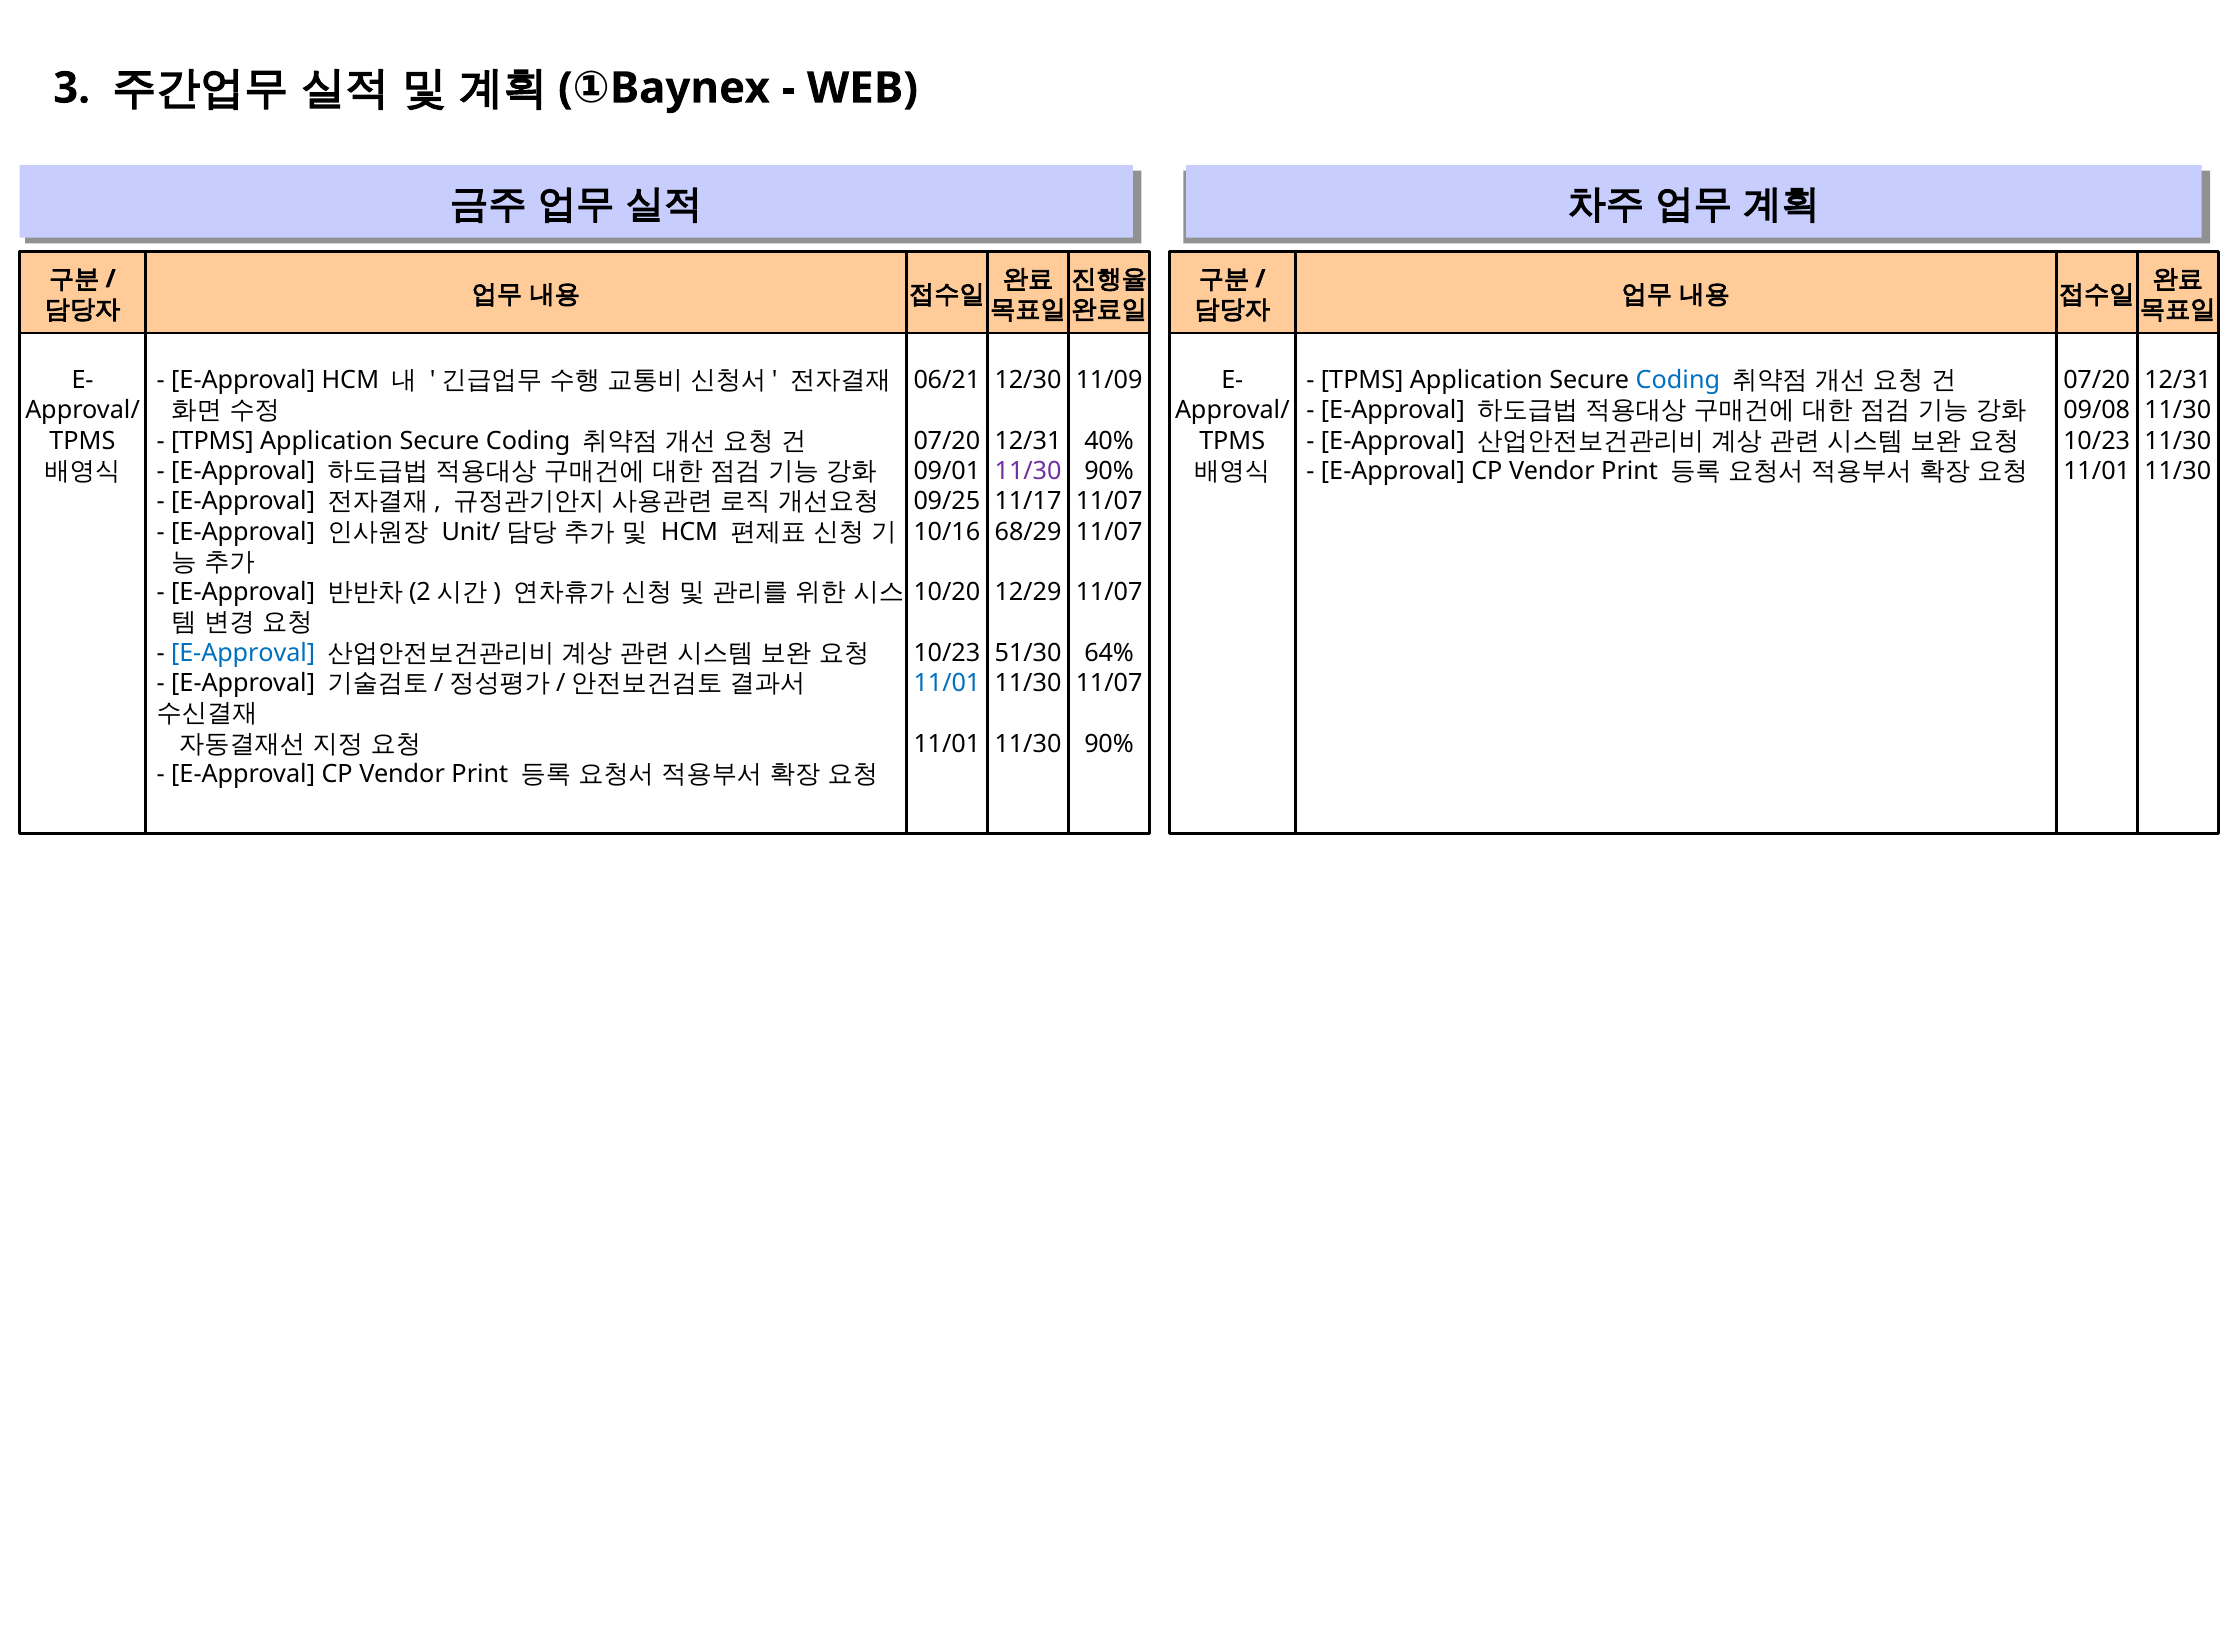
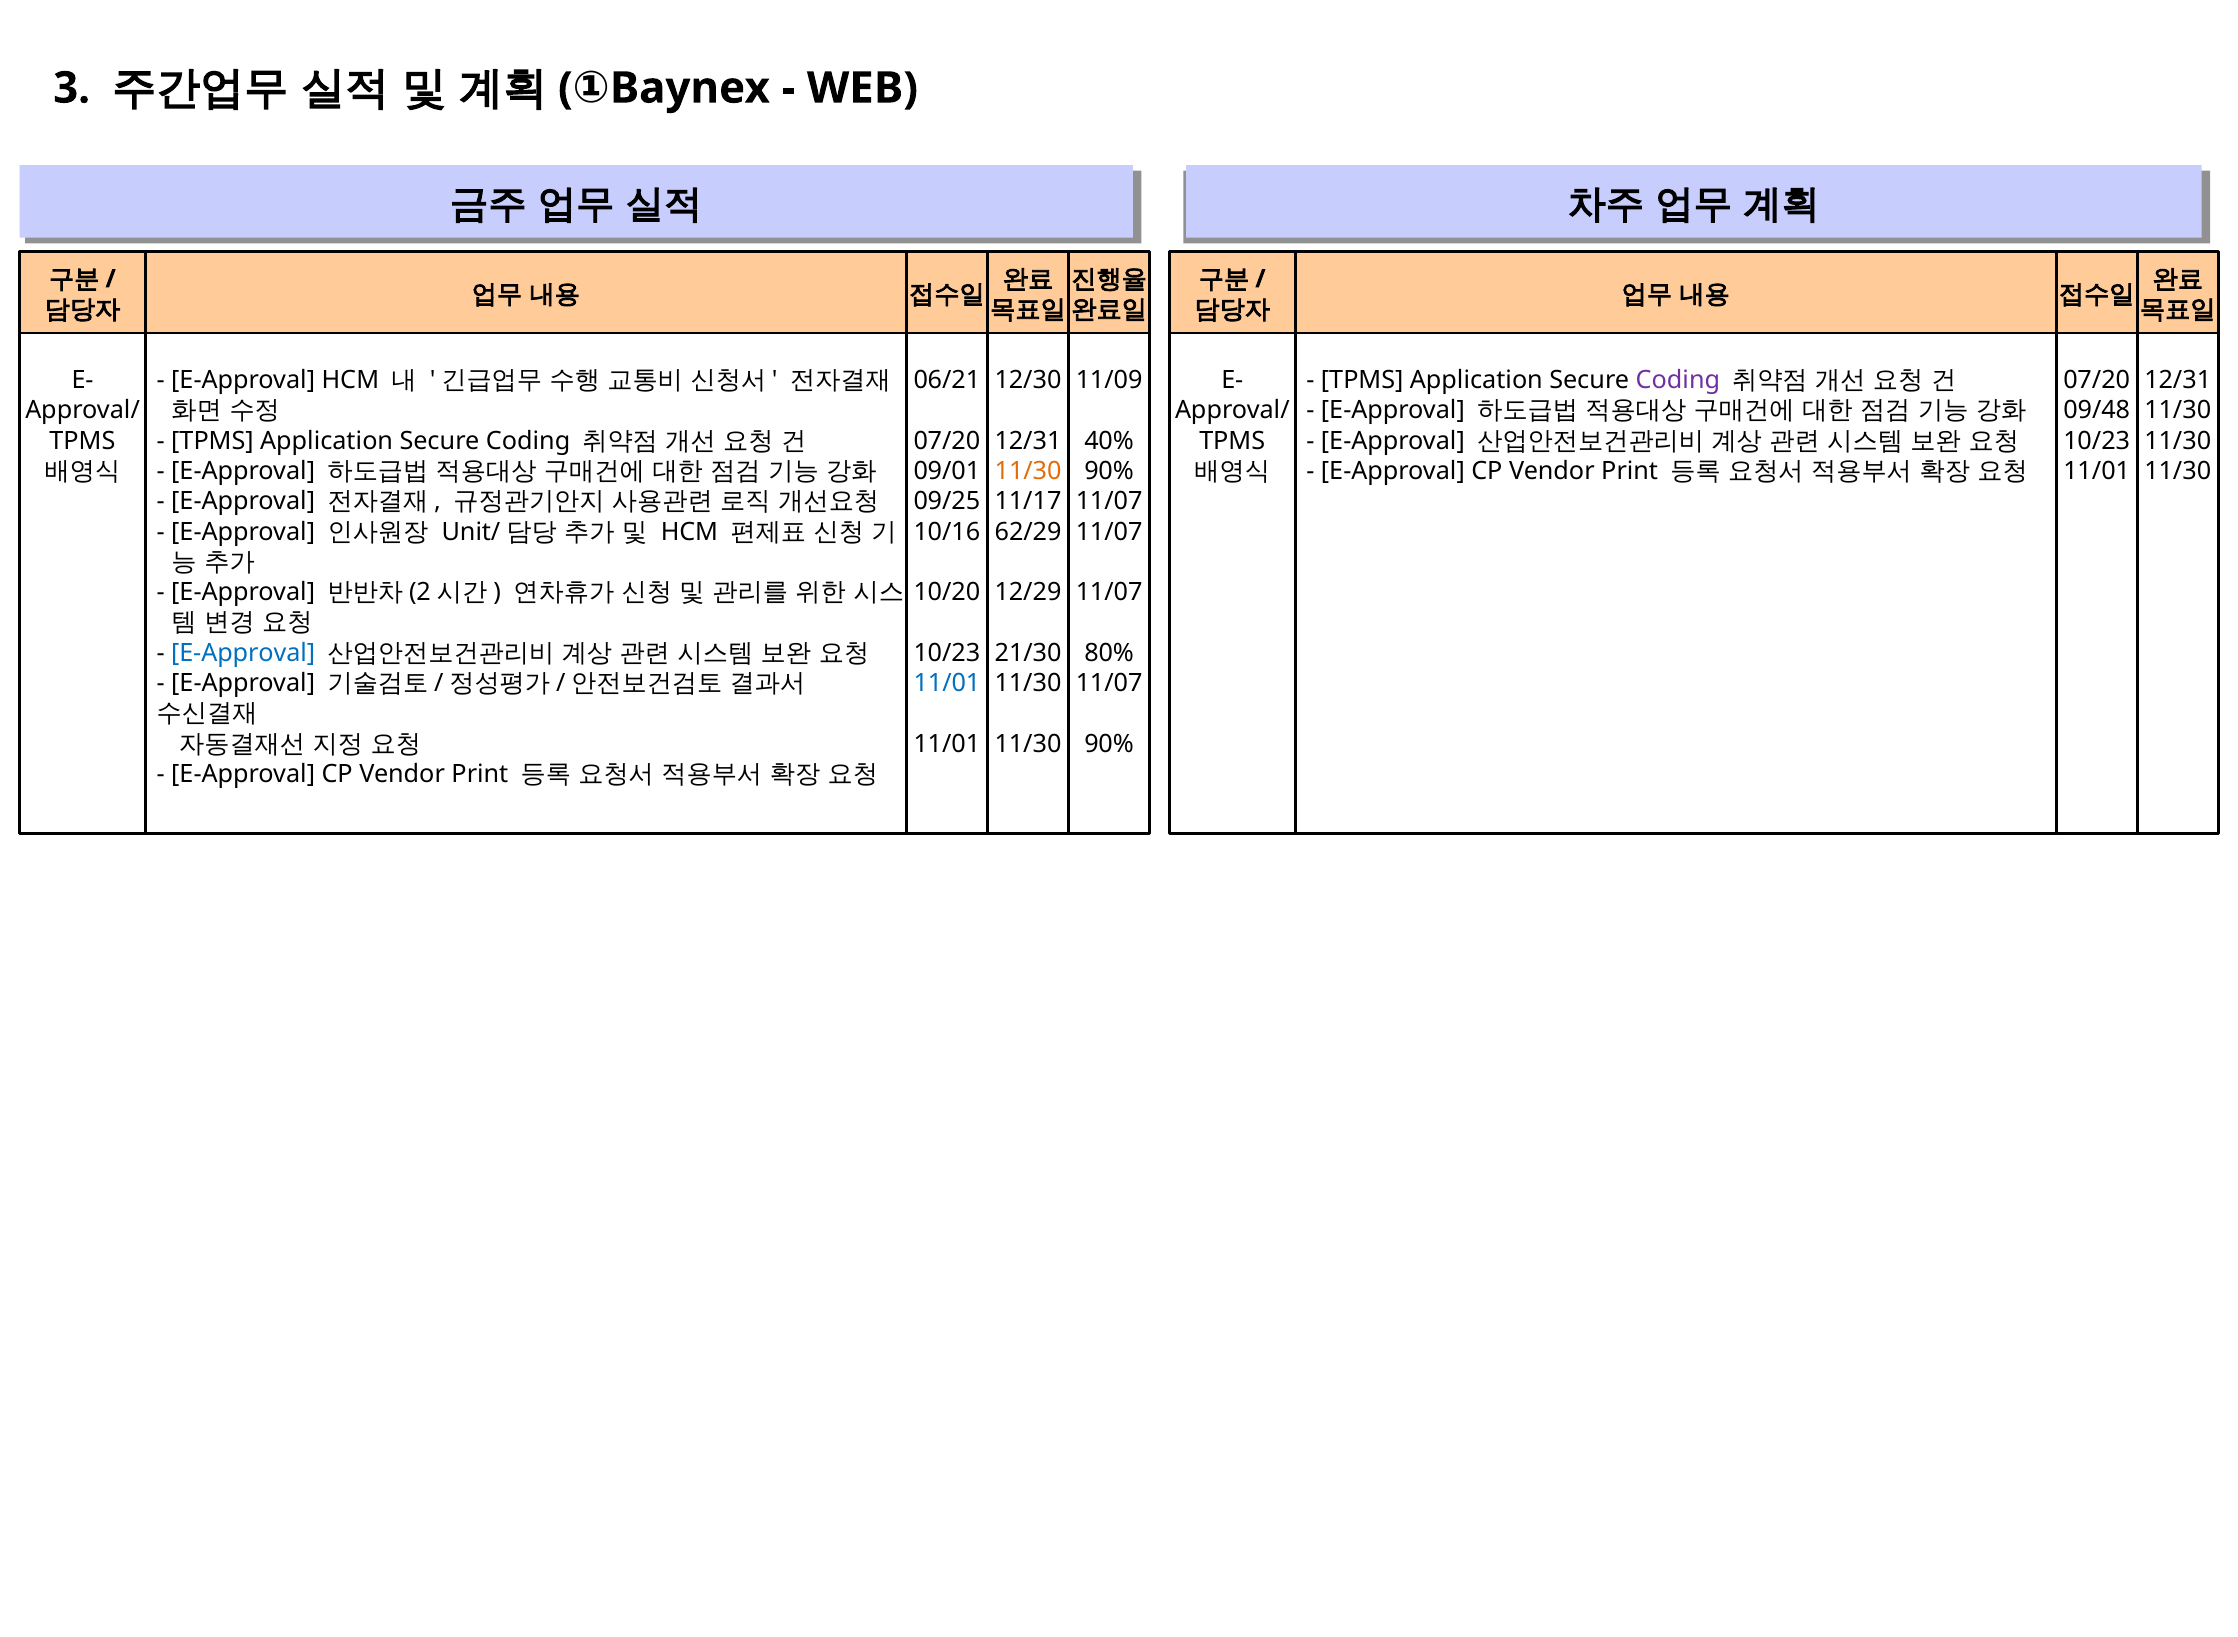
Coding colour: blue -> purple (1678, 380)
09/08: 09/08 -> 09/48 (2097, 410)
11/30 colour: purple -> orange (1028, 471)
68/29: 68/29 -> 62/29 (1028, 532)
51/30: 51/30 -> 21/30 (1028, 653)
64%: 64% -> 80% (1109, 653)
